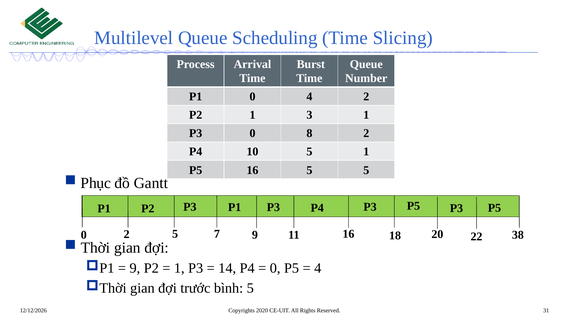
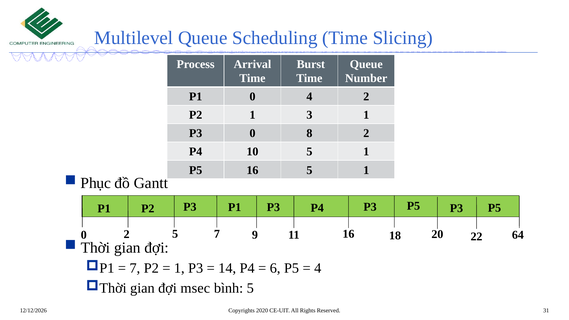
16 5 5: 5 -> 1 (366, 170)
38: 38 -> 64 (518, 235)
9: 9 -> 7 (135, 268)
0: 0 -> 6 (275, 268)
trước: trước -> msec (195, 288)
